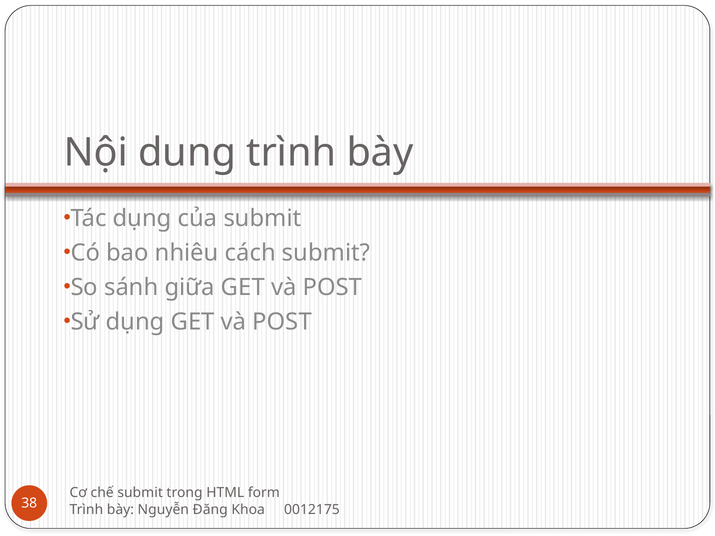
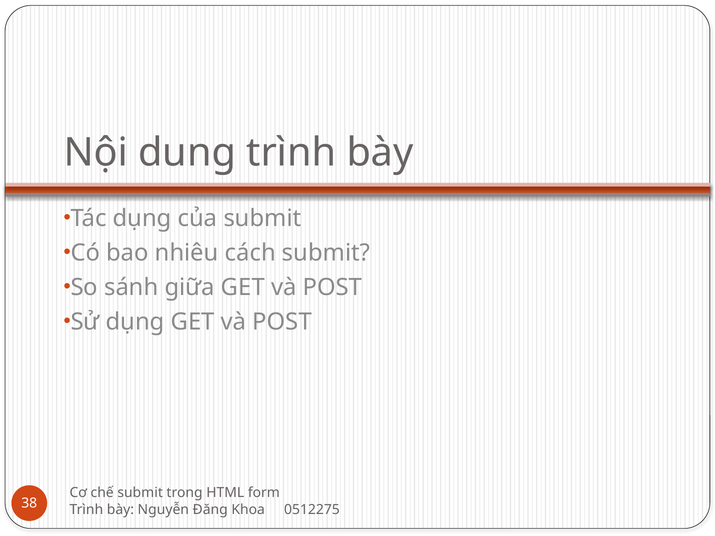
0012175: 0012175 -> 0512275 (312, 510)
